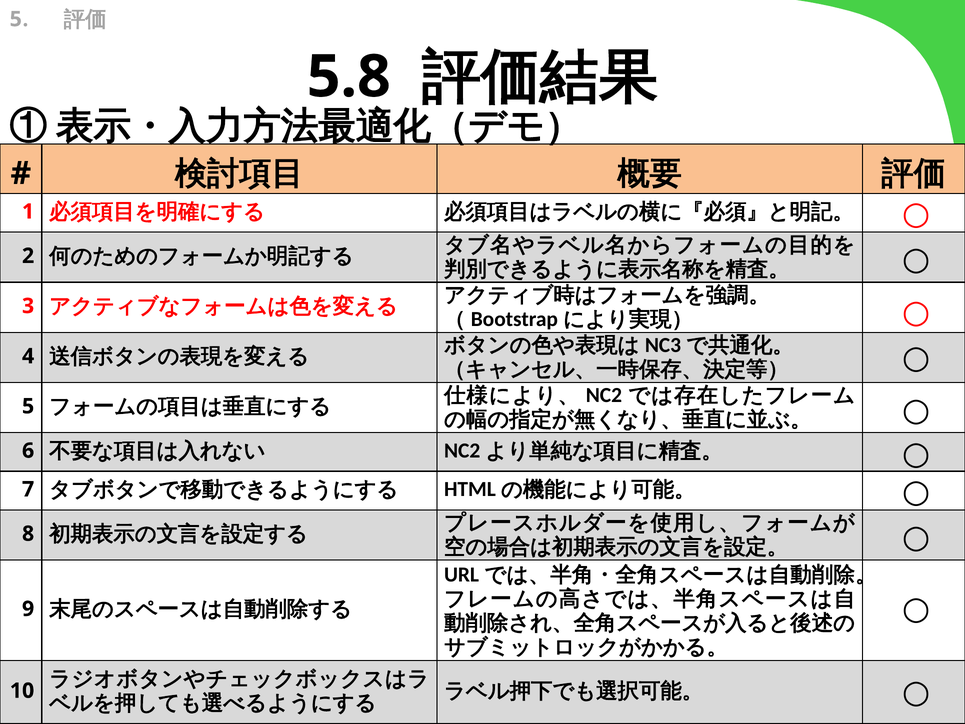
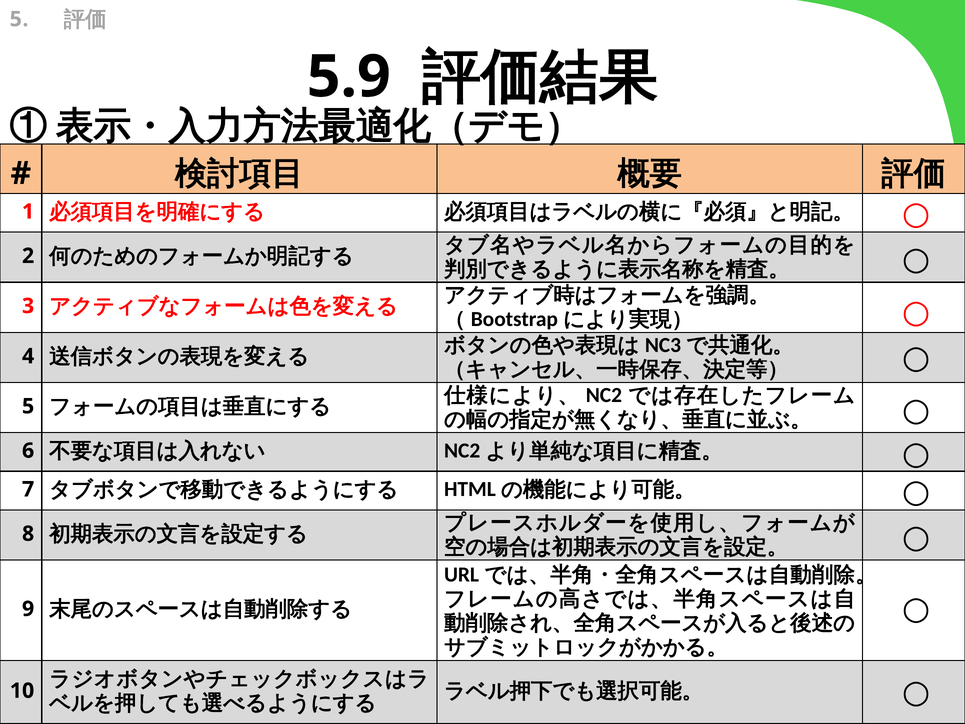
5.8: 5.8 -> 5.9 (349, 77)
